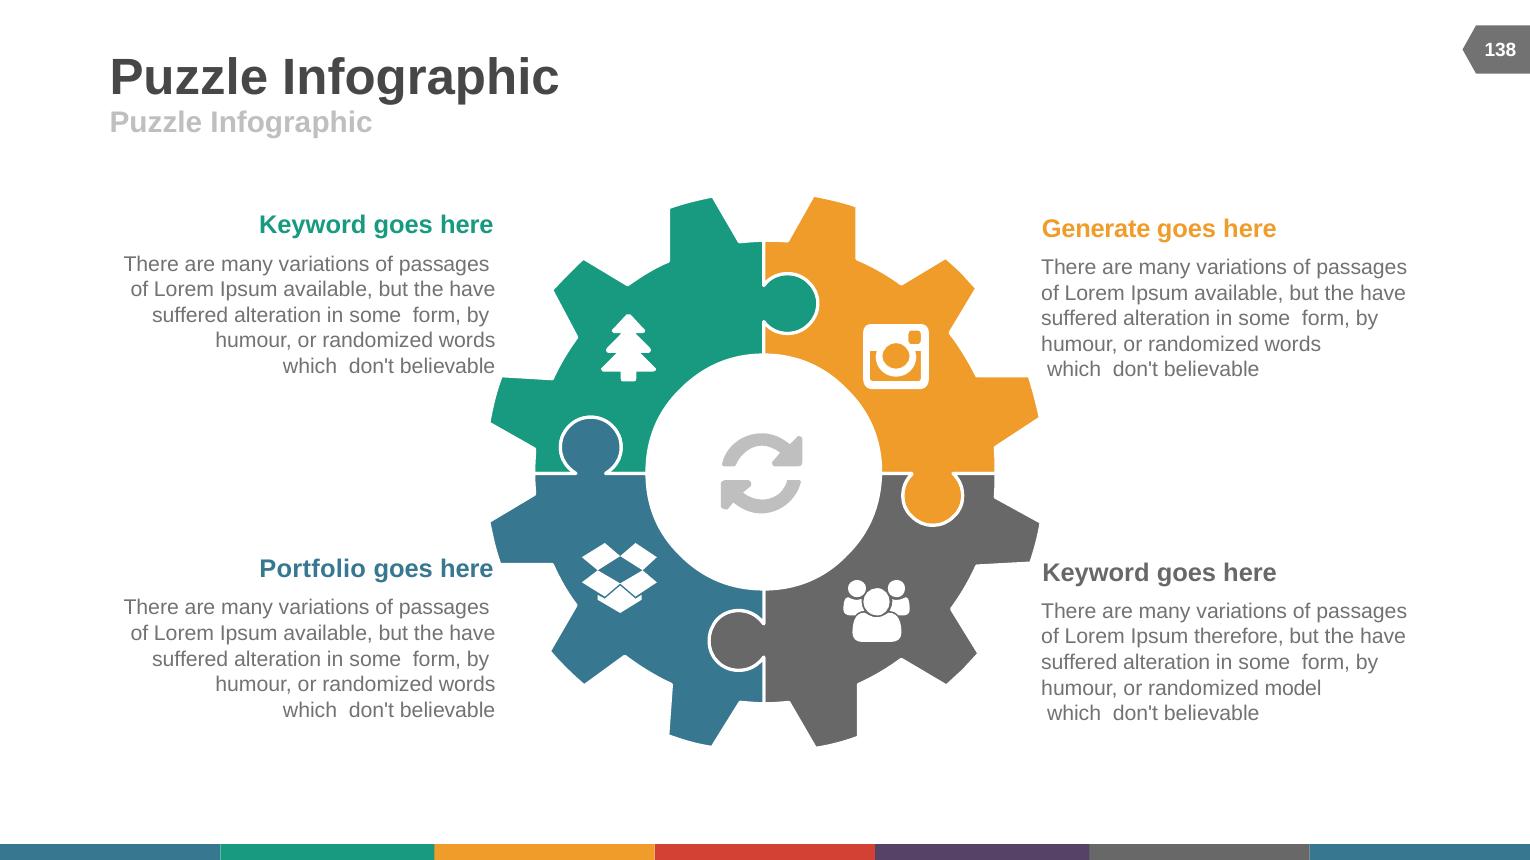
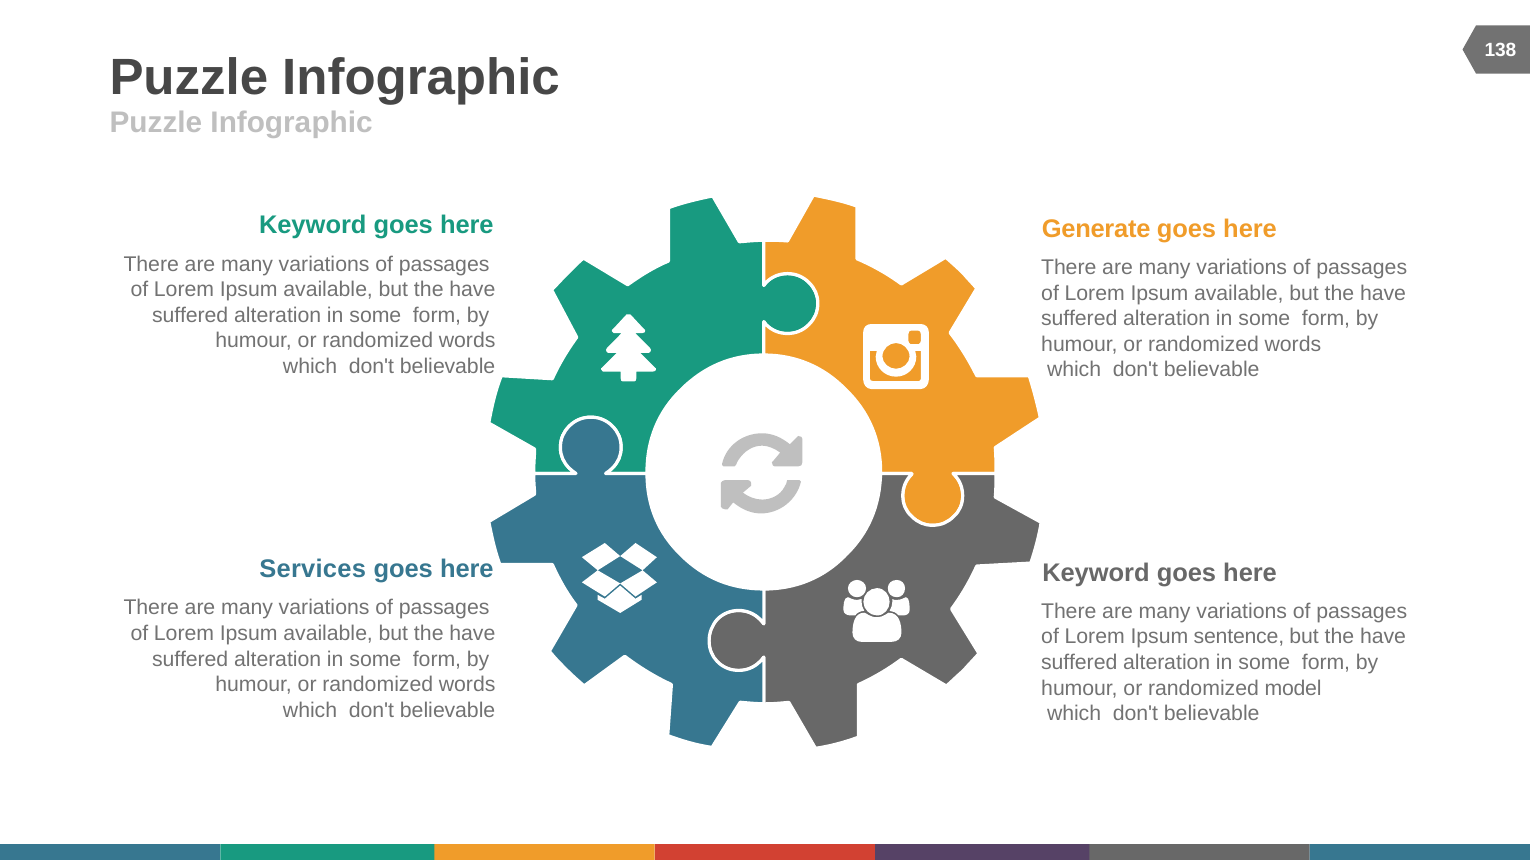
Portfolio: Portfolio -> Services (313, 570)
therefore: therefore -> sentence (1239, 637)
